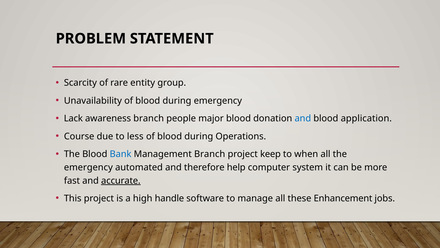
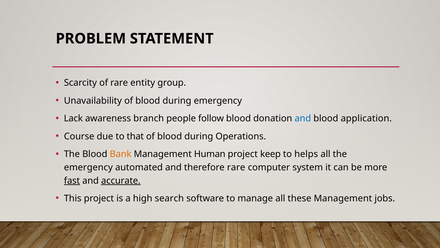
major: major -> follow (211, 118)
less: less -> that (135, 136)
Bank colour: blue -> orange (121, 154)
Management Branch: Branch -> Human (210, 154)
when: when -> helps (306, 154)
therefore help: help -> rare (236, 167)
fast underline: none -> present (72, 180)
handle: handle -> search (169, 198)
these Enhancement: Enhancement -> Management (343, 198)
